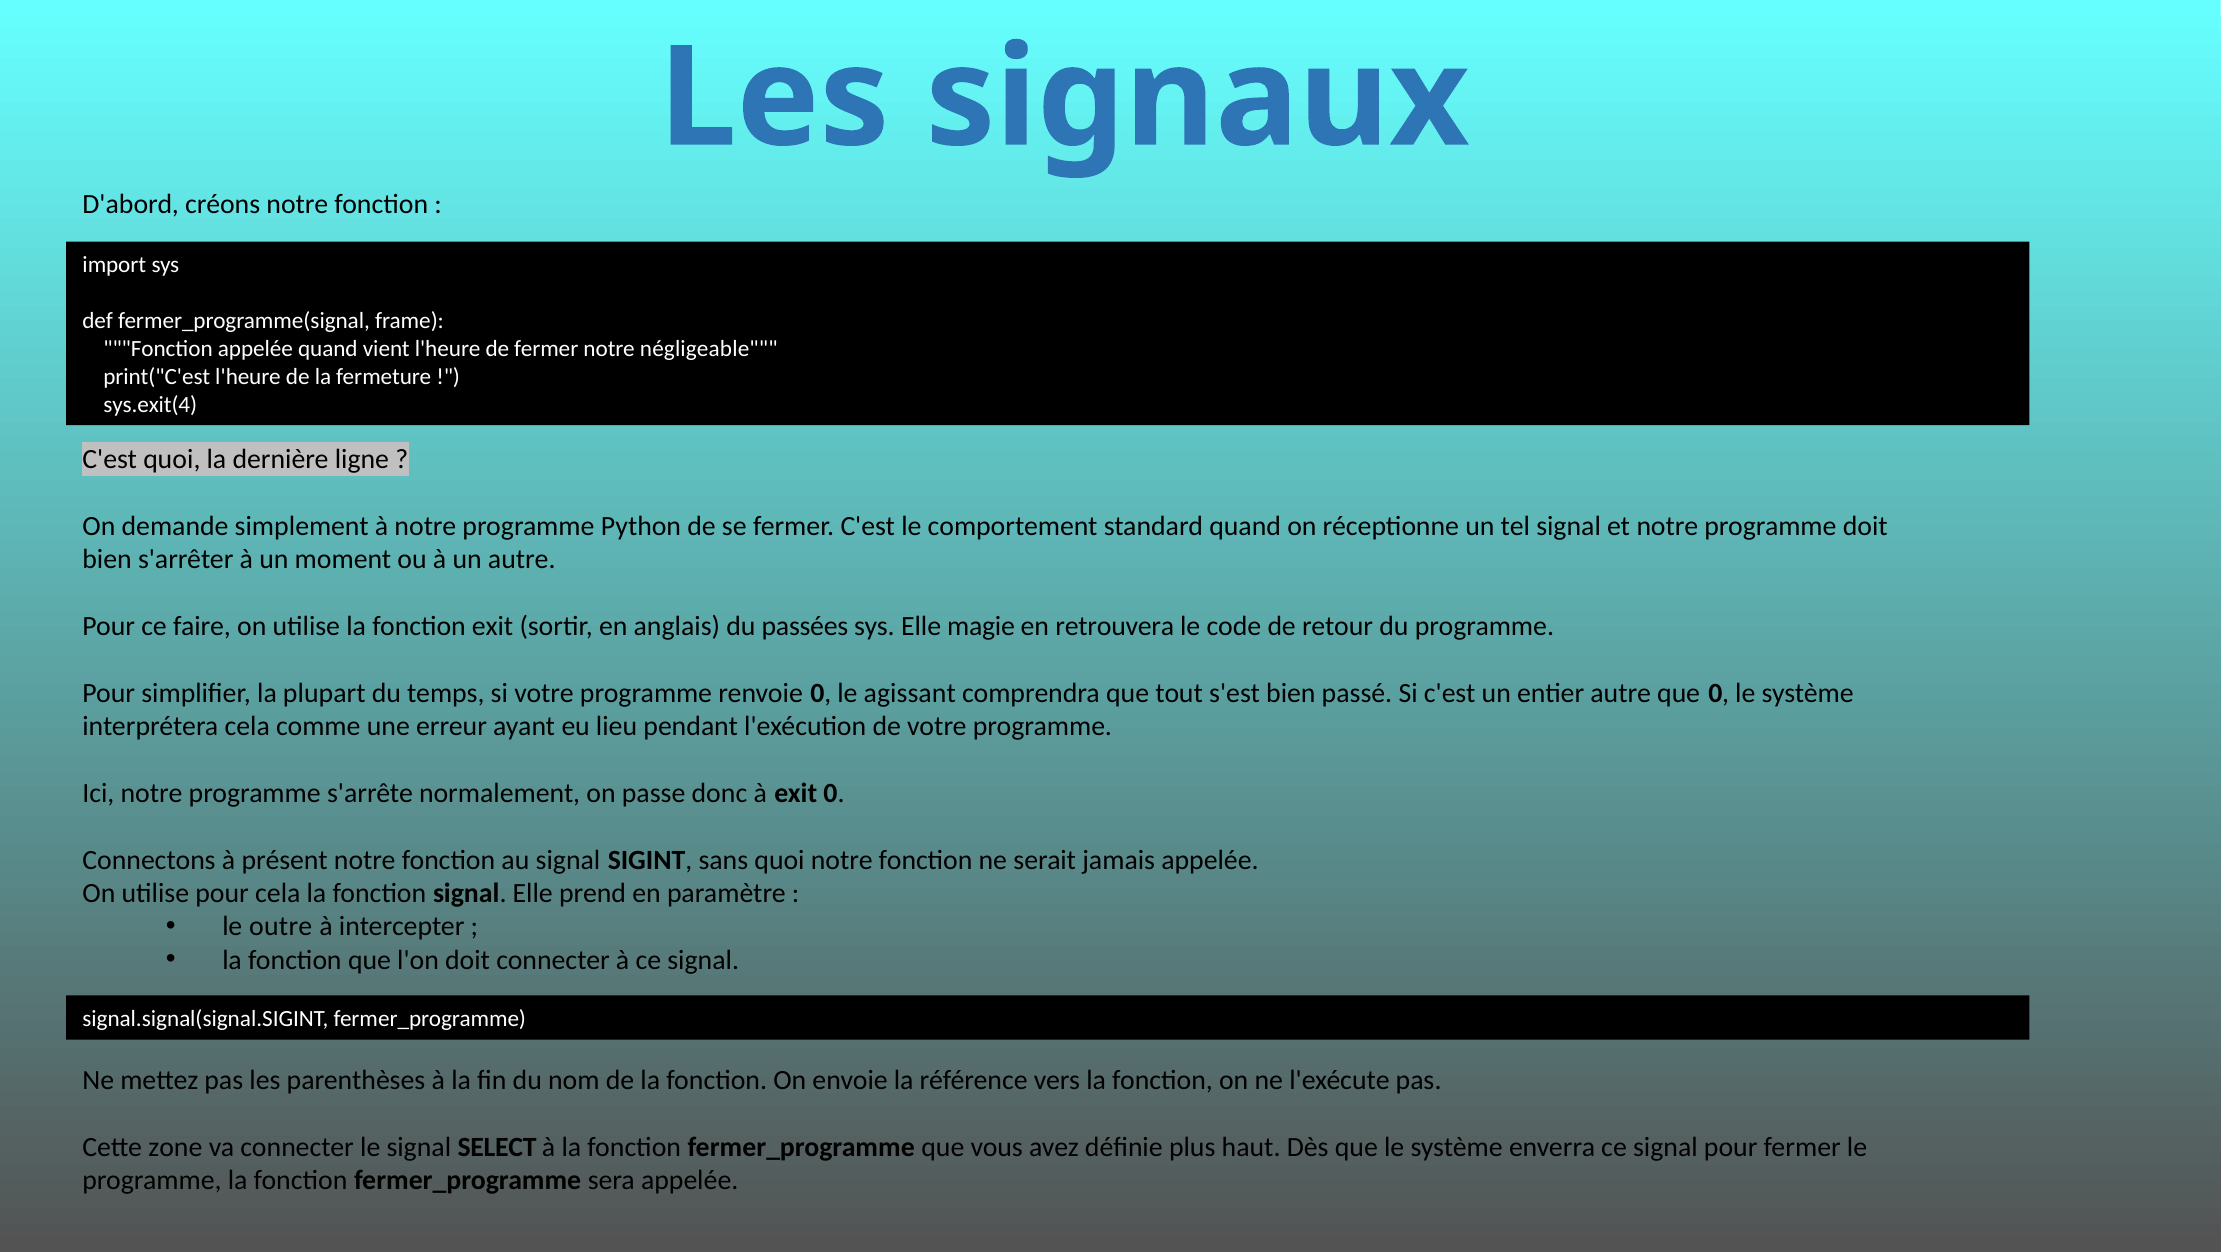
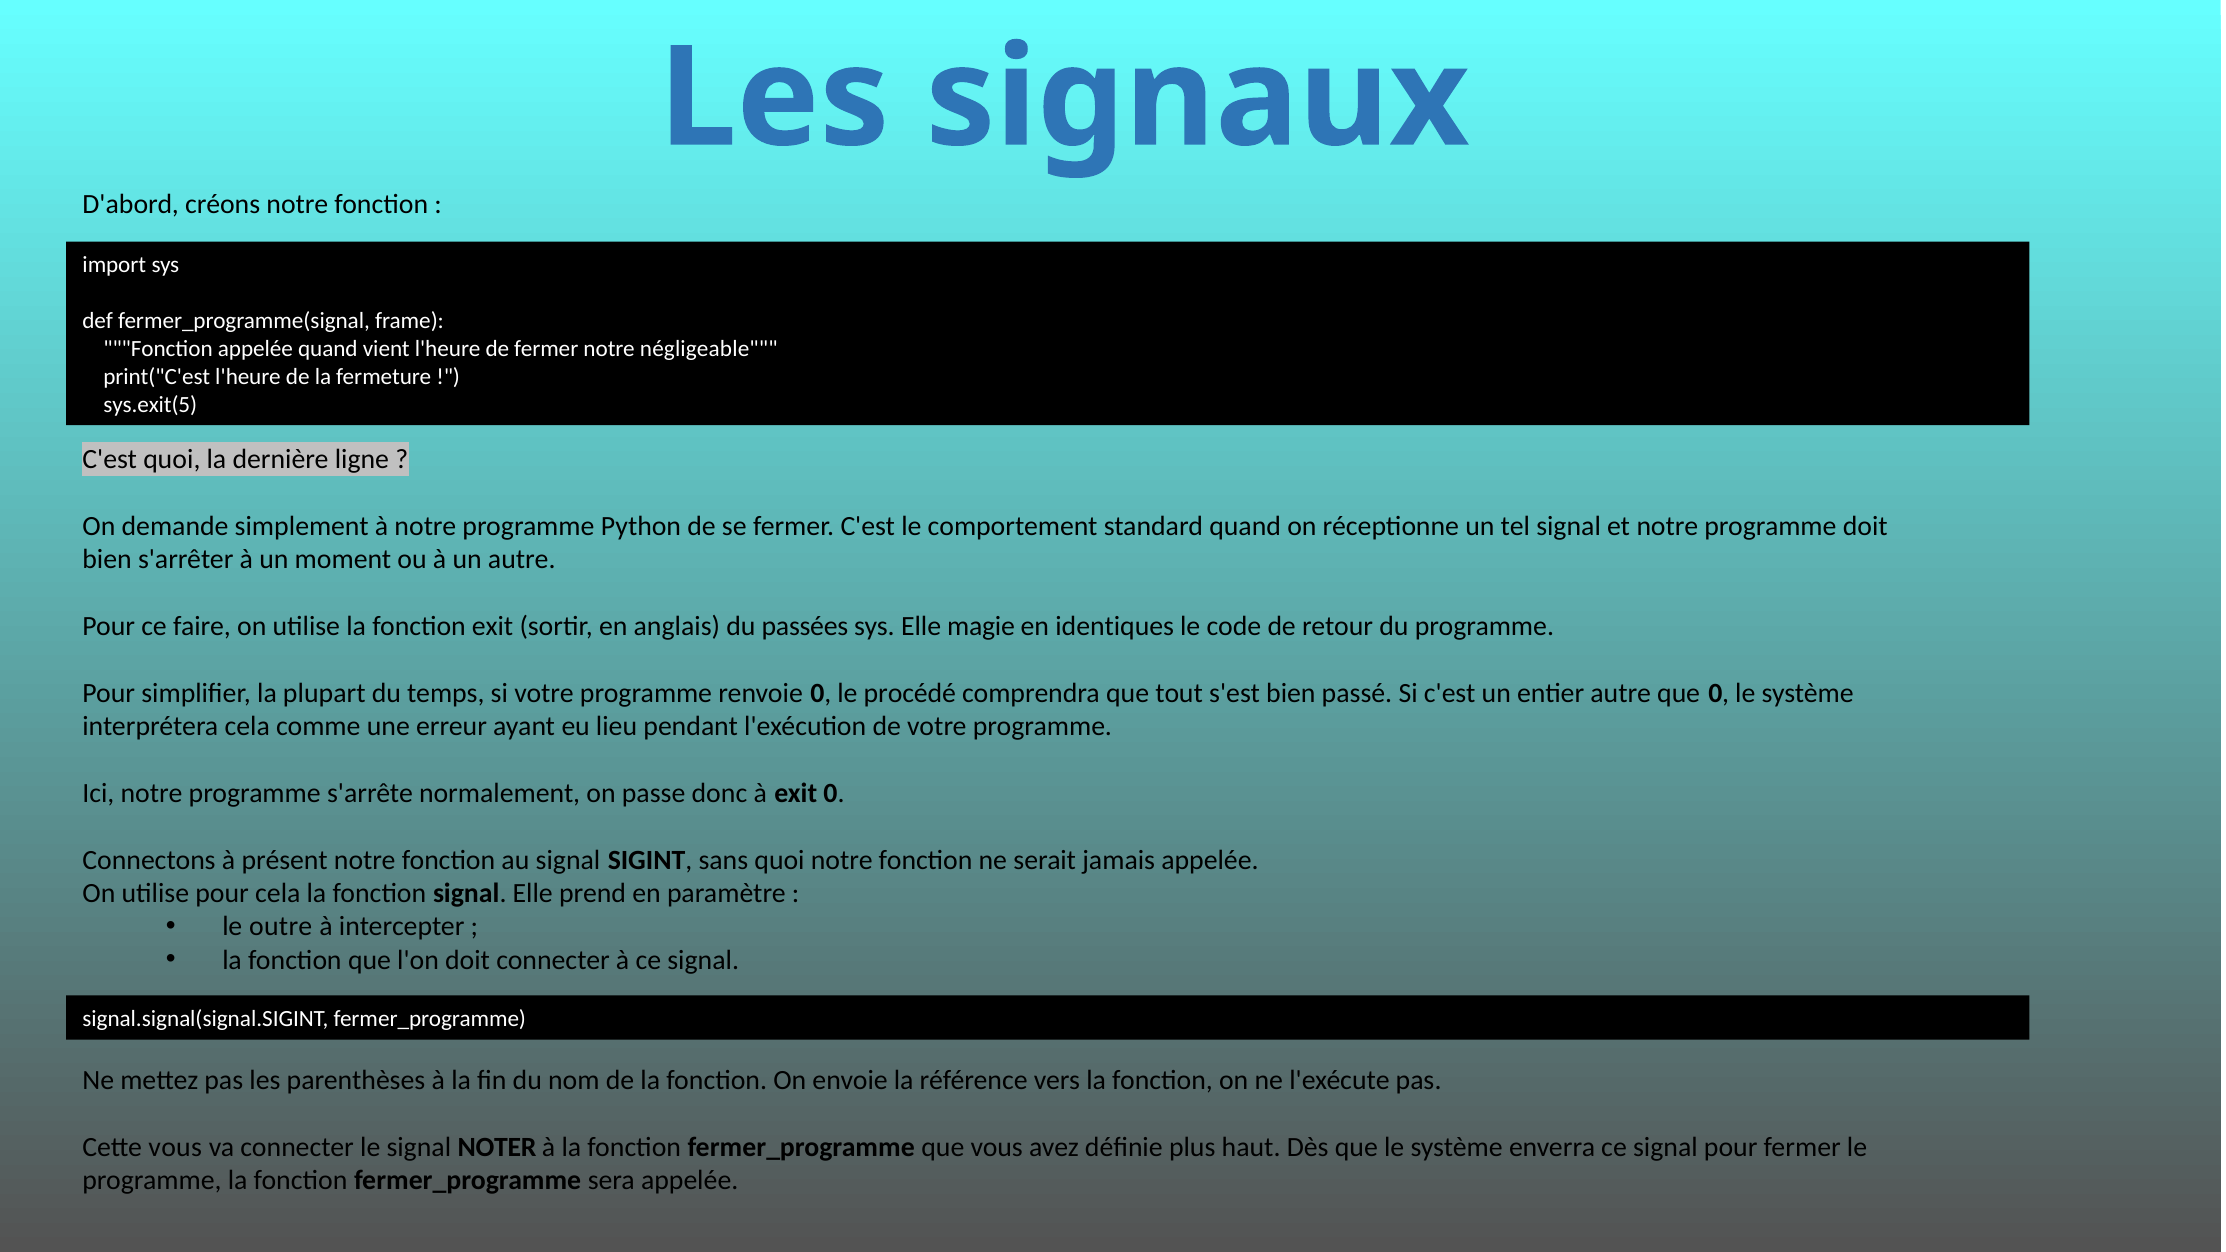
sys.exit(4: sys.exit(4 -> sys.exit(5 (150, 405)
retrouvera: retrouvera -> identiques (1115, 626)
agissant: agissant -> procédé (910, 693)
Cette zone: zone -> vous (175, 1147)
SELECT: SELECT -> NOTER (497, 1147)
